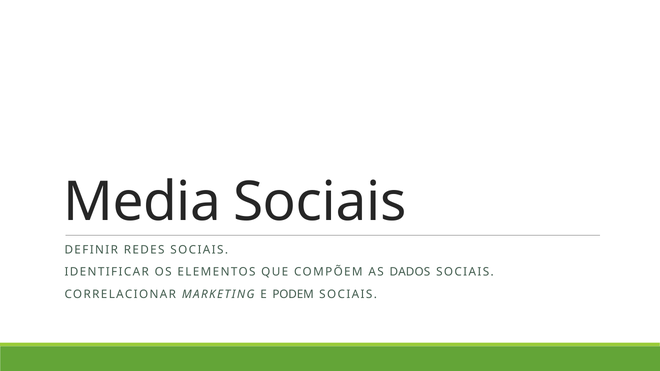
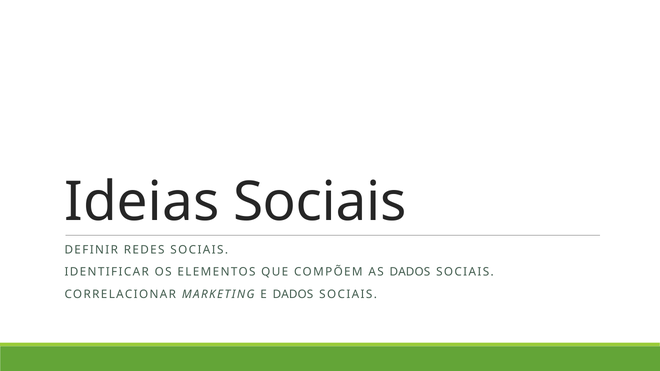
Media: Media -> Ideias (142, 202)
E PODEM: PODEM -> DADOS (293, 294)
